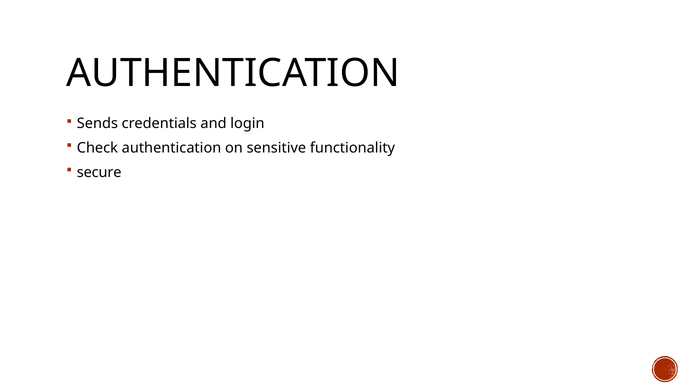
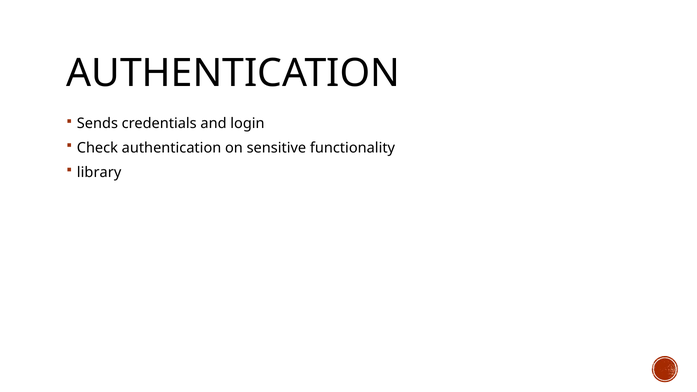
secure: secure -> library (99, 172)
